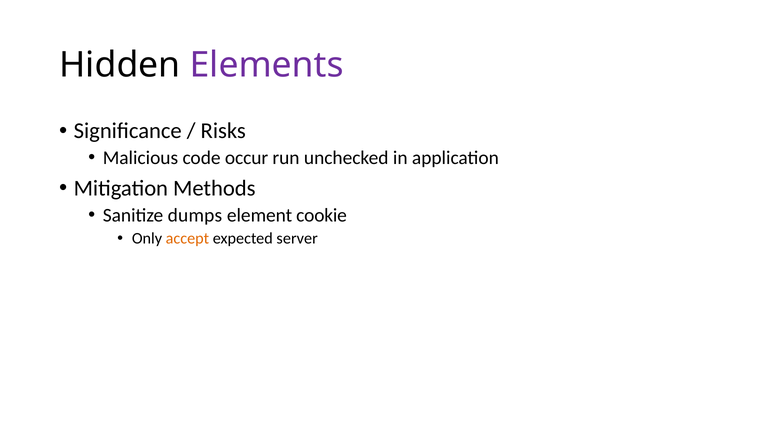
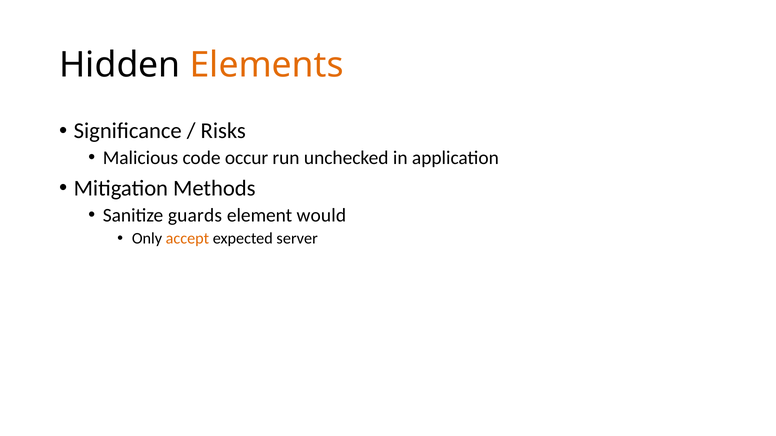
Elements colour: purple -> orange (267, 65)
dumps: dumps -> guards (195, 215)
cookie: cookie -> would (321, 215)
